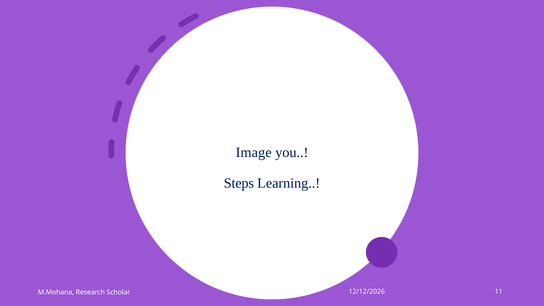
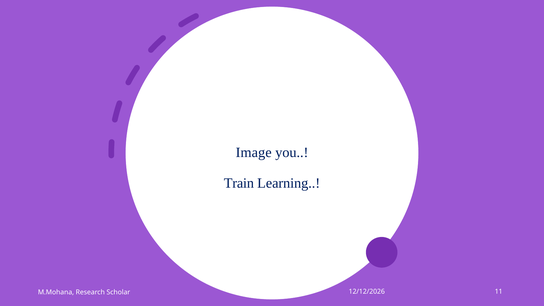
Steps: Steps -> Train (239, 183)
